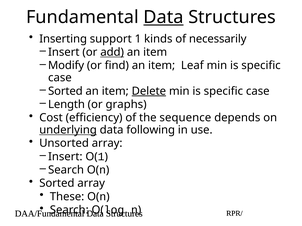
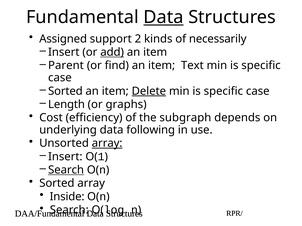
Inserting: Inserting -> Assigned (63, 39)
support 1: 1 -> 2 (138, 39)
Modify: Modify -> Parent (66, 66)
Leaf: Leaf -> Text (192, 66)
sequence: sequence -> subgraph (185, 118)
underlying underline: present -> none (68, 130)
array underline: none -> present (107, 144)
Search underline: none -> present (66, 170)
These: These -> Inside (67, 197)
